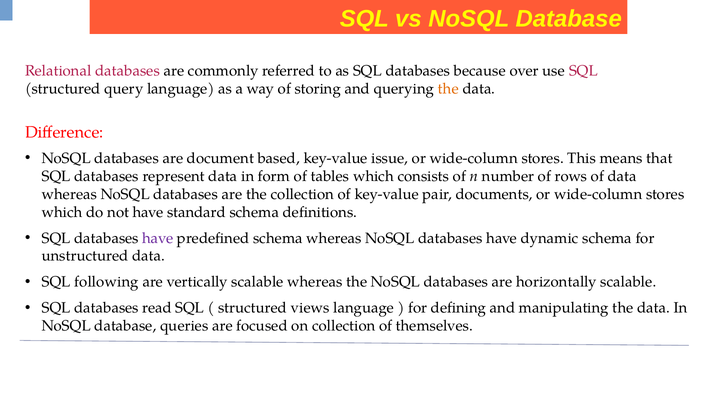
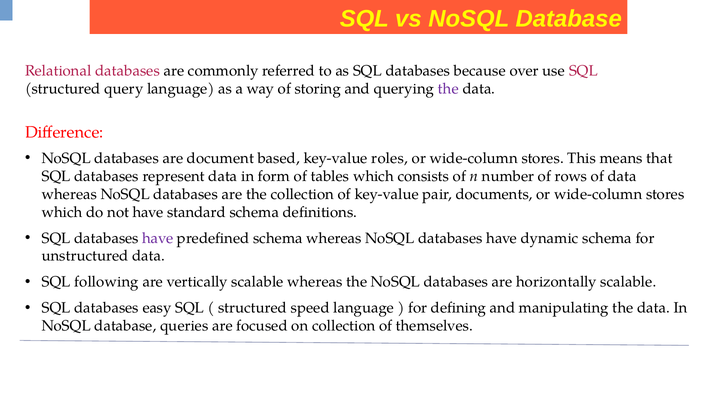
the colour: orange -> purple (448, 89)
issue: issue -> roles (390, 159)
read: read -> easy (157, 308)
views: views -> speed (310, 308)
